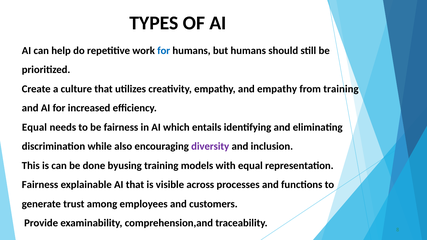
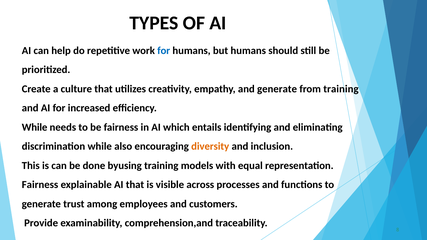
and empathy: empathy -> generate (277, 89)
Equal: Equal -> While (35, 127)
diversity colour: purple -> orange (210, 147)
